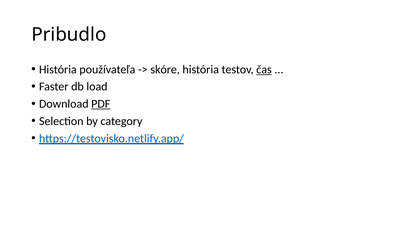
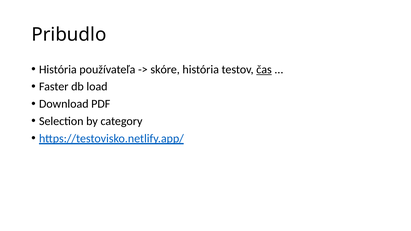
PDF underline: present -> none (101, 104)
